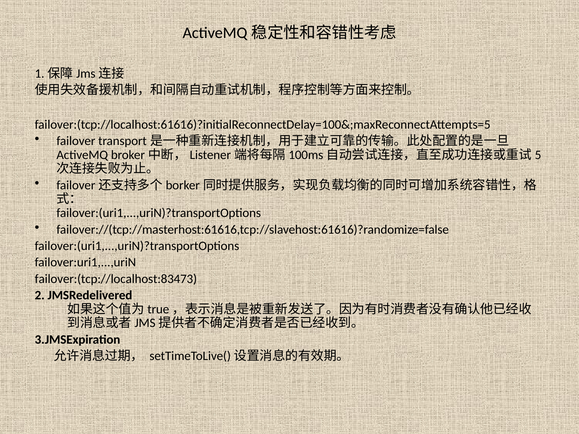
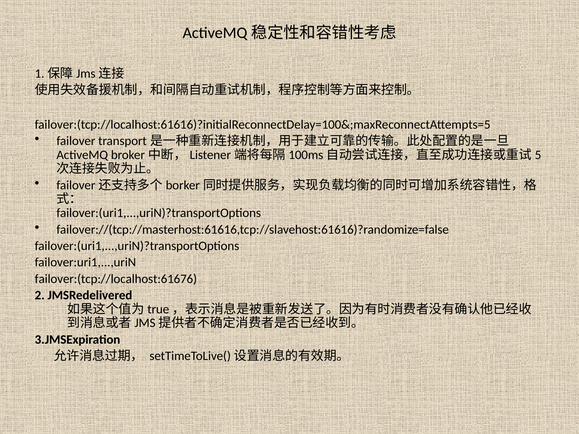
failover:(tcp://localhost:83473: failover:(tcp://localhost:83473 -> failover:(tcp://localhost:61676 (116, 279)
